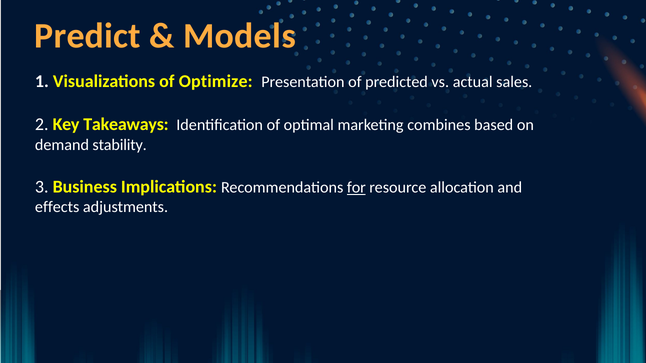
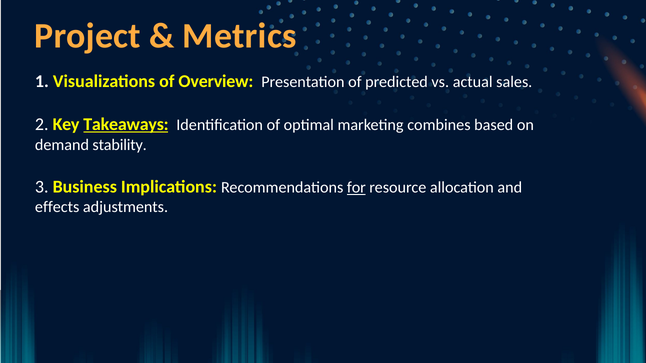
Predict: Predict -> Project (88, 36)
Models: Models -> Metrics (239, 36)
Optimize: Optimize -> Overview (216, 81)
Takeaways underline: none -> present (126, 125)
